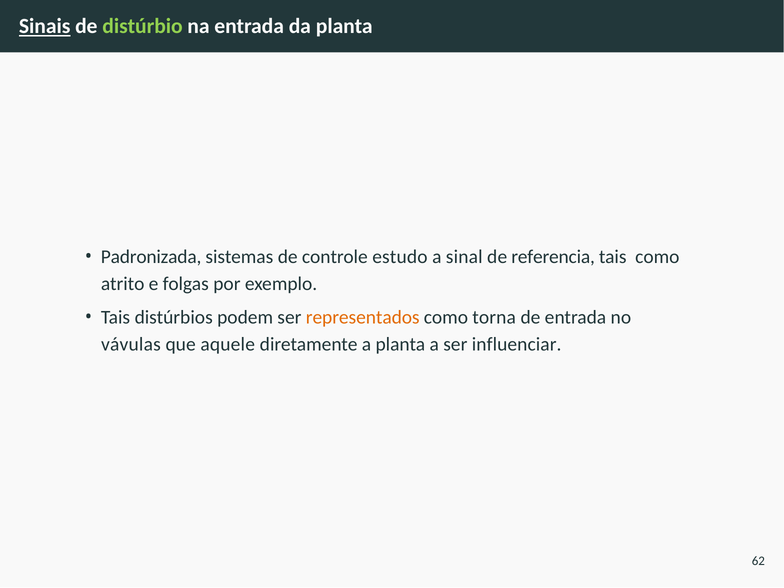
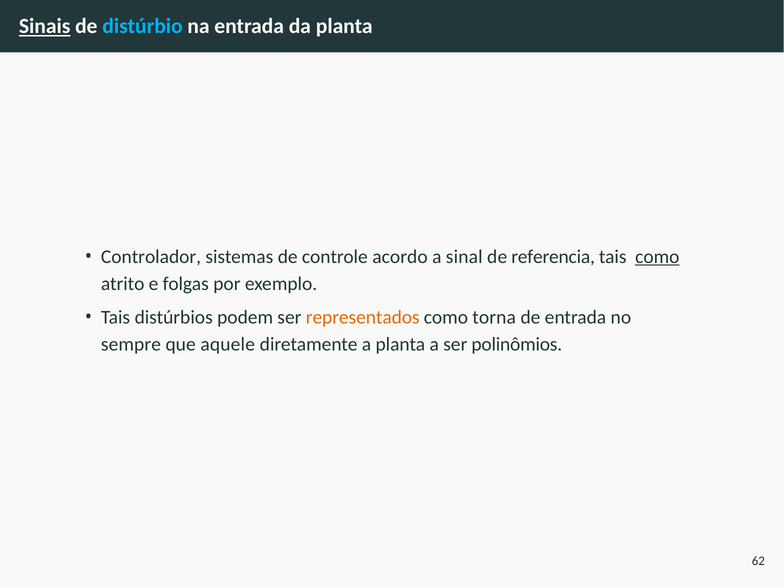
distúrbio colour: light green -> light blue (143, 26)
Padronizada: Padronizada -> Controlador (151, 257)
estudo: estudo -> acordo (400, 257)
como underline: none -> present (657, 257)
vávulas: vávulas -> sempre (131, 345)
influenciar: influenciar -> polinômios (517, 345)
